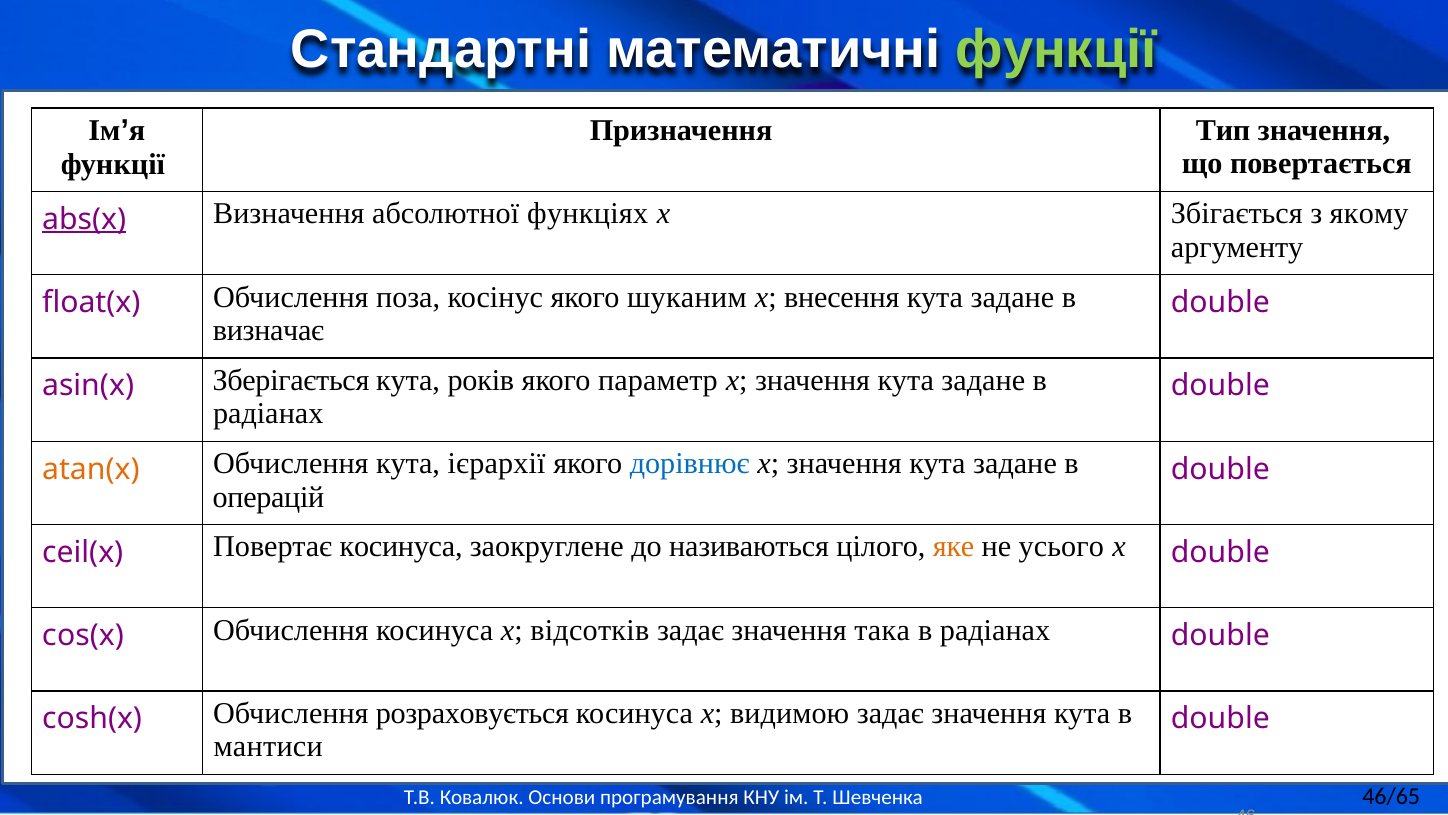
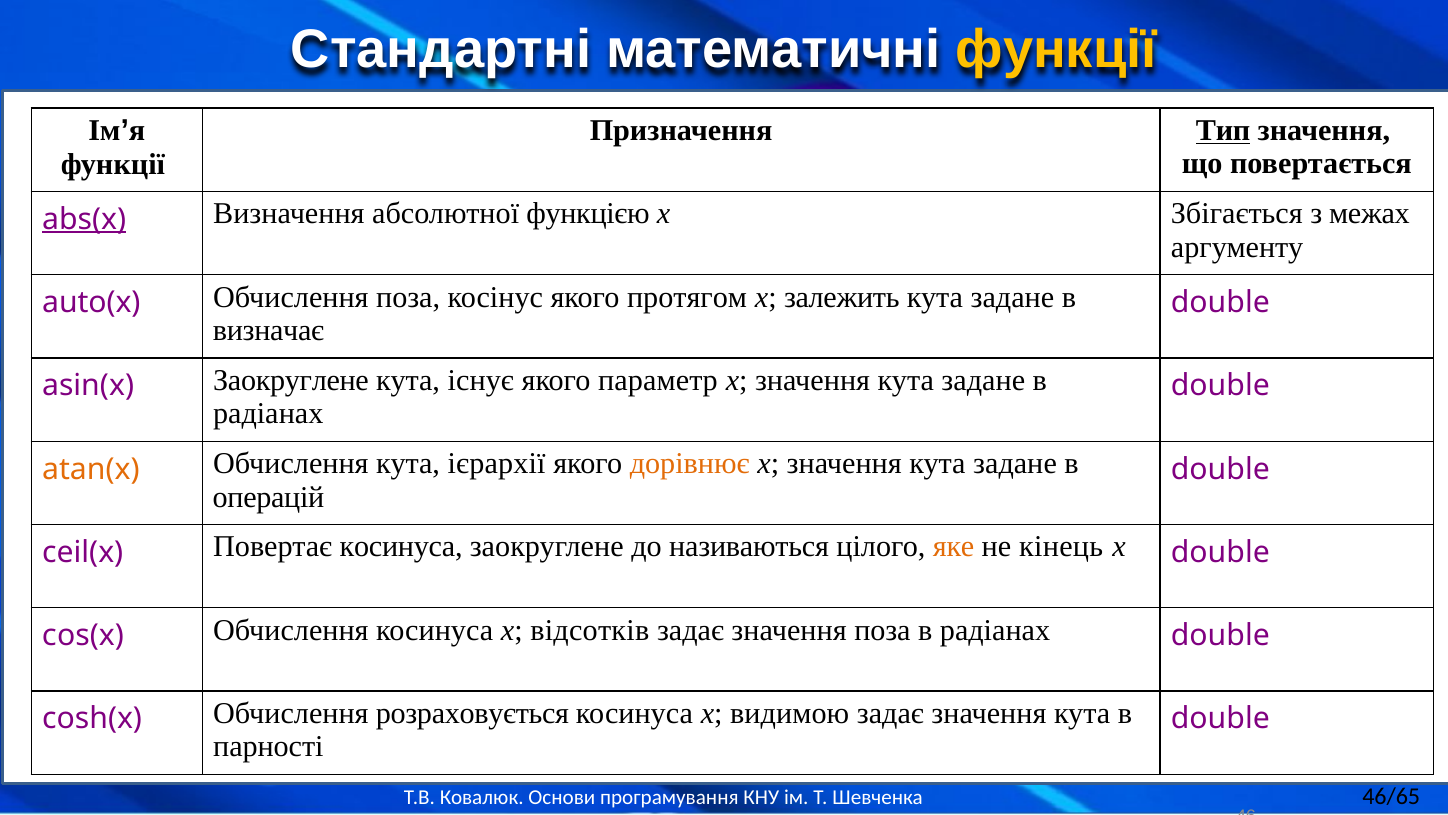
функції colour: light green -> yellow (1056, 49)
Тип underline: none -> present (1223, 130)
функціях: функціях -> функцією (588, 214)
якому: якому -> межах (1369, 214)
float(x: float(x -> auto(x (91, 302)
шуканим: шуканим -> протягом (687, 297)
внесення: внесення -> залежить (842, 297)
asin(x Зберігається: Зберігається -> Заокруглене (291, 380)
років: років -> існує (481, 380)
дорівнює colour: blue -> orange (690, 463)
усього: усього -> кінець (1061, 547)
значення така: така -> поза (882, 630)
мантиси: мантиси -> парності (268, 747)
